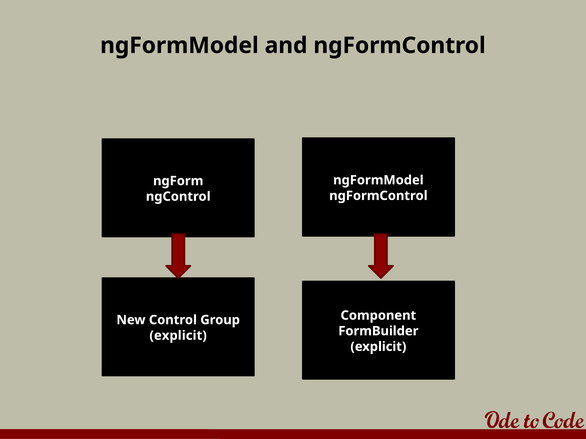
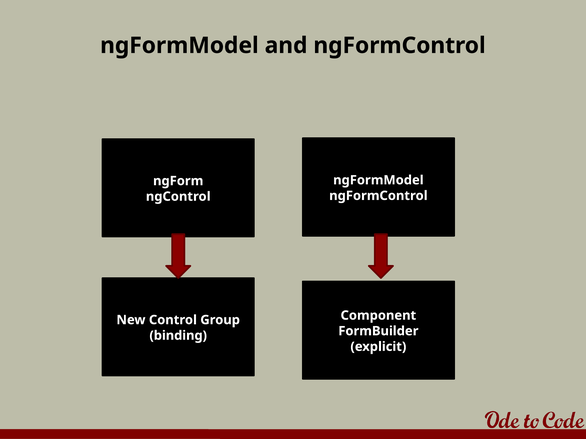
explicit: explicit -> binding (178, 336)
